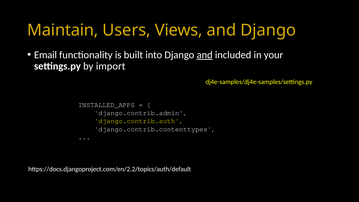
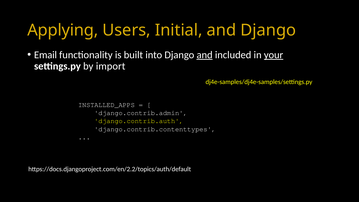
Maintain: Maintain -> Applying (63, 30)
Views: Views -> Initial (179, 30)
your underline: none -> present (274, 55)
